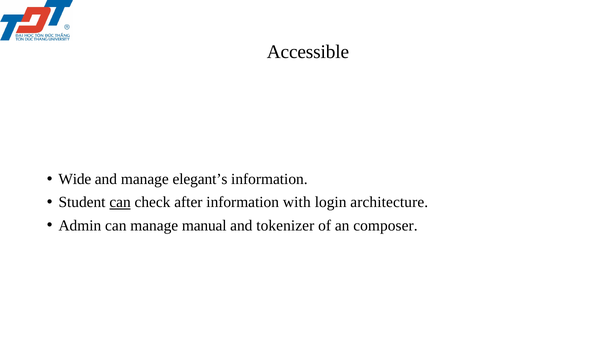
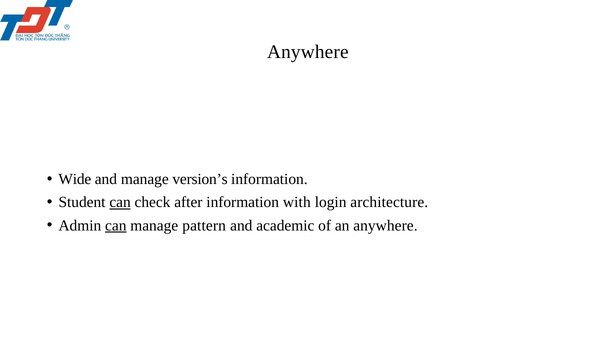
Accessible: Accessible -> Anywhere (308, 52)
elegant’s: elegant’s -> version’s (200, 179)
can underline: none -> present (116, 225)
manual: manual -> pattern (204, 225)
tokenizer: tokenizer -> academic (285, 225)
an composer: composer -> anywhere (385, 225)
